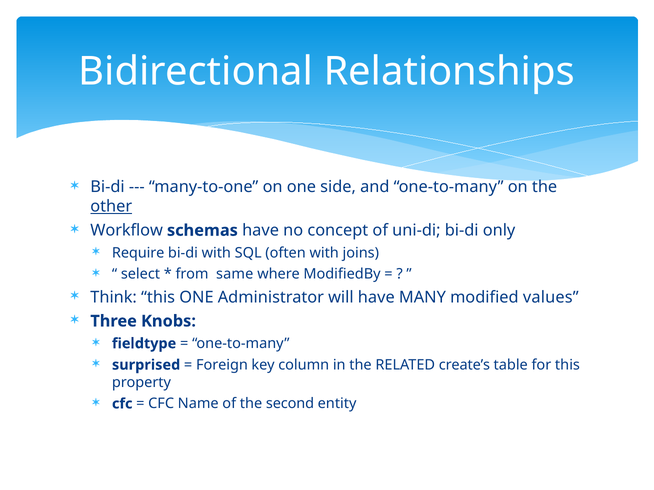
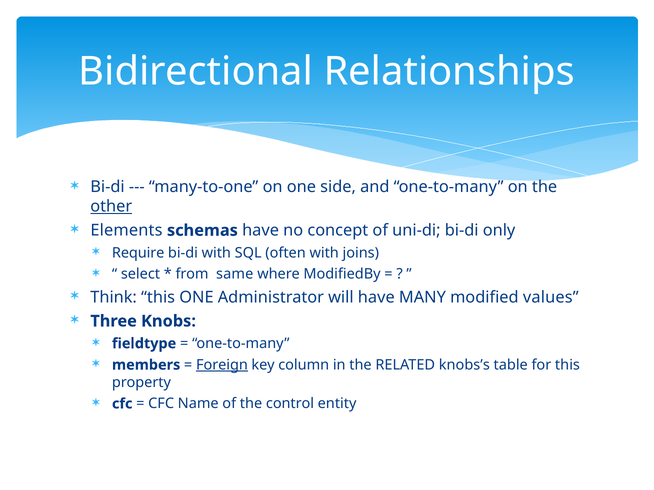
Workflow: Workflow -> Elements (126, 231)
surprised: surprised -> members (146, 365)
Foreign underline: none -> present (222, 365)
create’s: create’s -> knobs’s (464, 365)
second: second -> control (290, 404)
